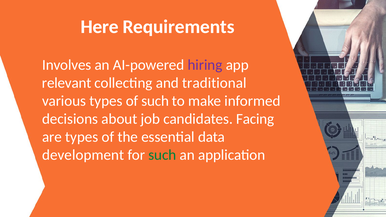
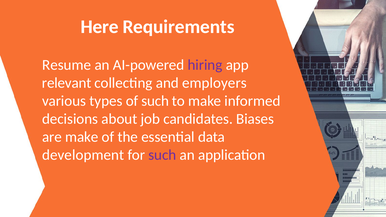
Involves: Involves -> Resume (67, 65)
traditional: traditional -> employers (214, 83)
Facing: Facing -> Biases (255, 119)
are types: types -> make (82, 137)
such colour: green -> purple (162, 155)
